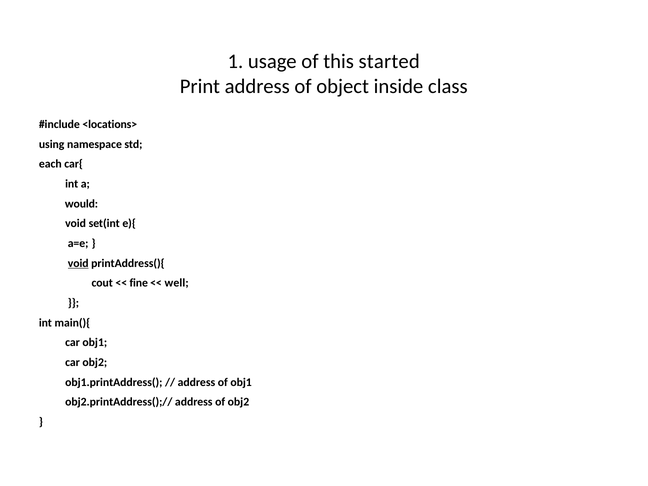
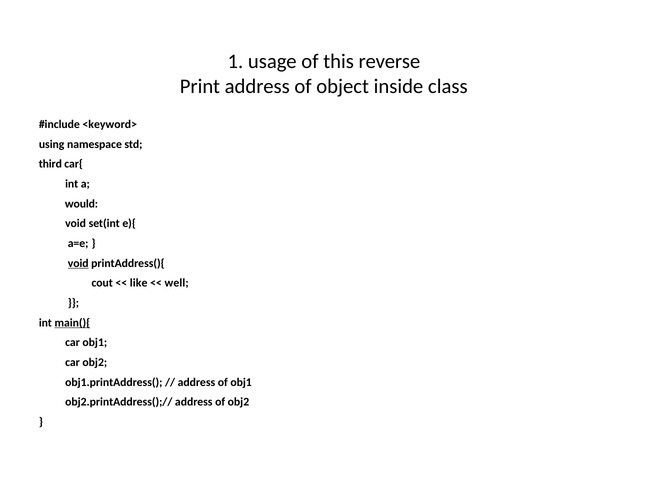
started: started -> reverse (389, 61)
<locations>: <locations> -> <keyword> (110, 124)
each: each -> third (50, 164)
fine: fine -> like (139, 283)
main(){ underline: none -> present (72, 323)
